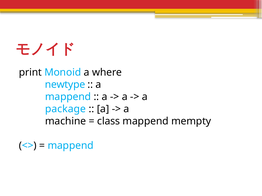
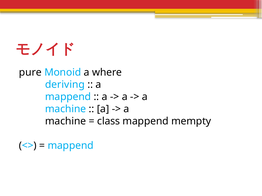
print: print -> pure (30, 73)
newtype: newtype -> deriving (65, 85)
package: package -> machine (66, 109)
